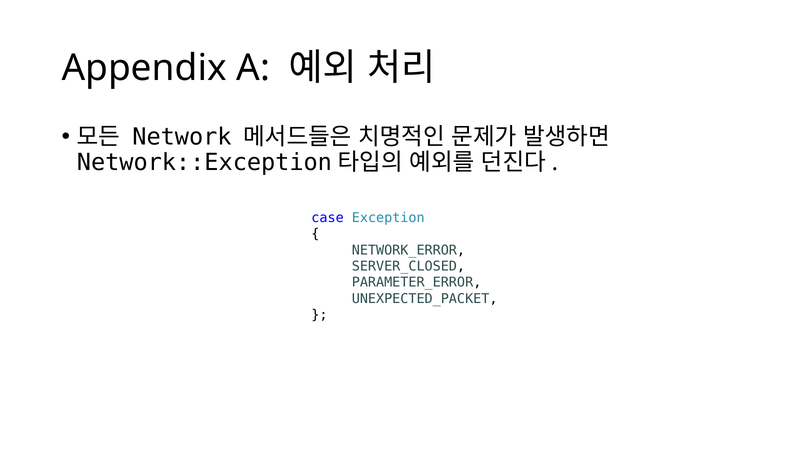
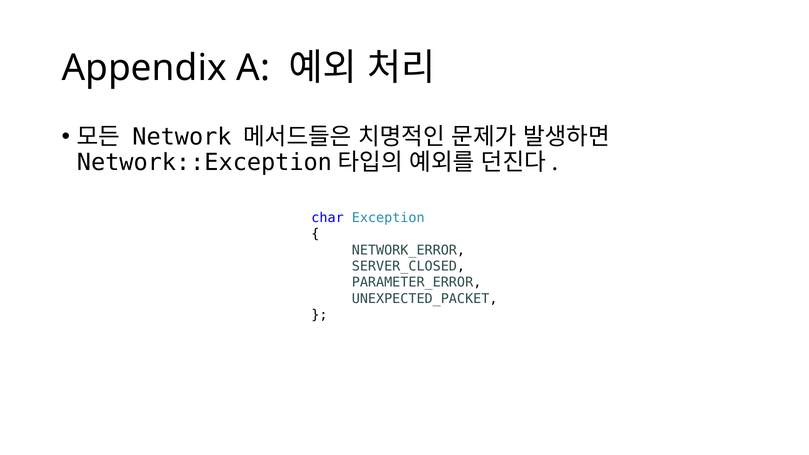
case: case -> char (328, 218)
